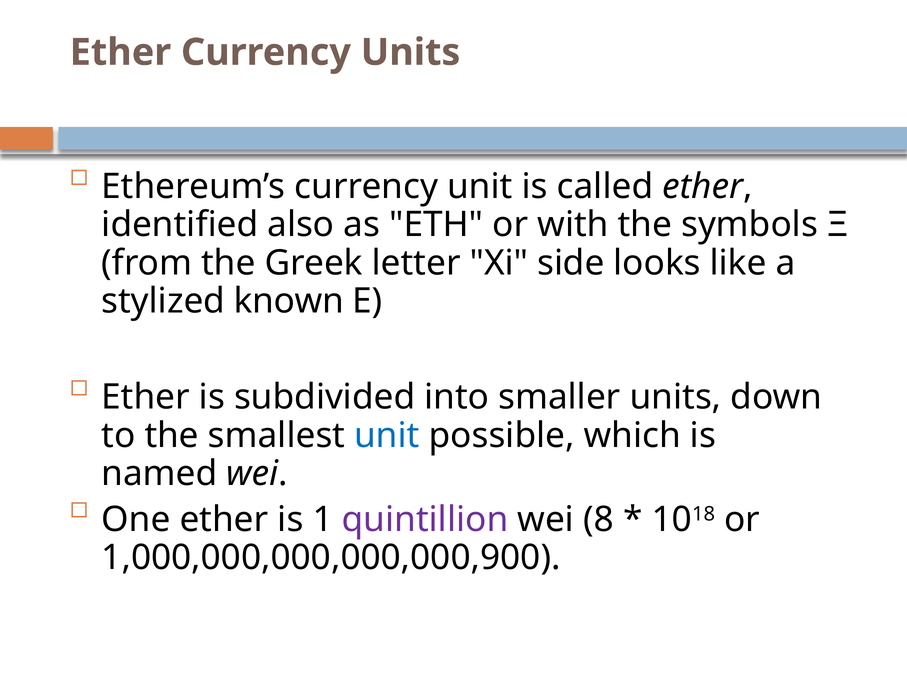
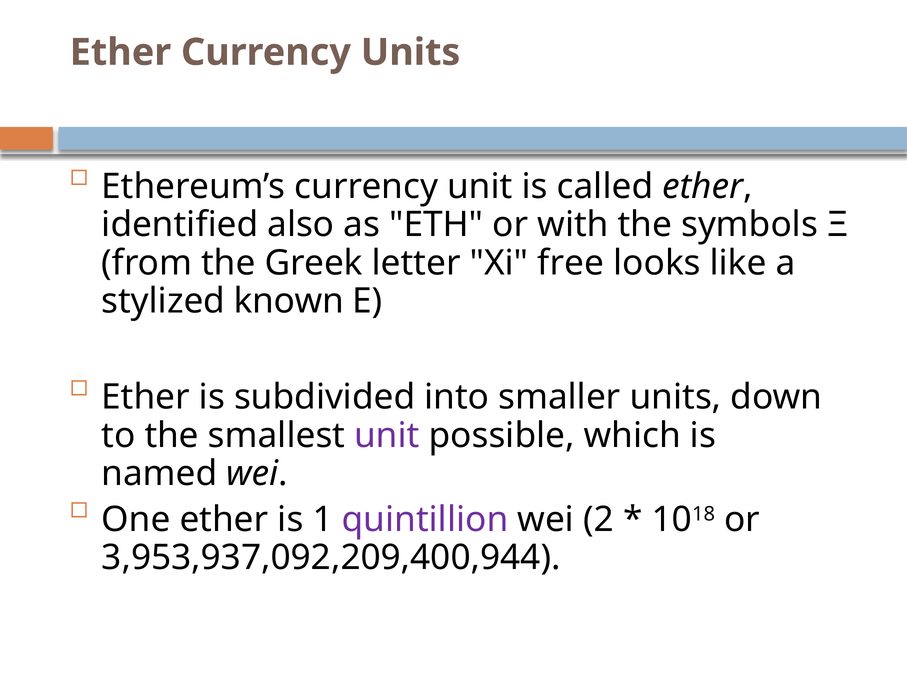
side: side -> free (571, 263)
unit colour: blue -> purple (387, 436)
8: 8 -> 2 (599, 520)
1,000,000,000,000,000,900: 1,000,000,000,000,000,900 -> 3,953,937,092,209,400,944 (331, 558)
